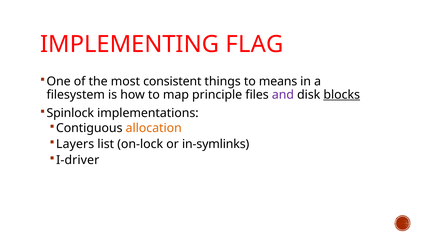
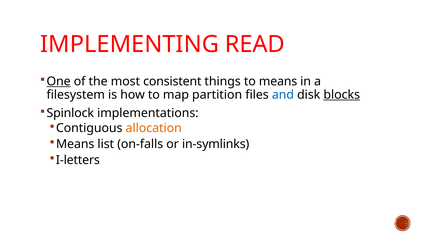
FLAG: FLAG -> READ (255, 44)
One underline: none -> present (59, 82)
principle: principle -> partition (217, 95)
and colour: purple -> blue (283, 95)
Layers: Layers -> Means (75, 144)
on-lock: on-lock -> on-falls (140, 144)
I-driver: I-driver -> I-letters (78, 160)
